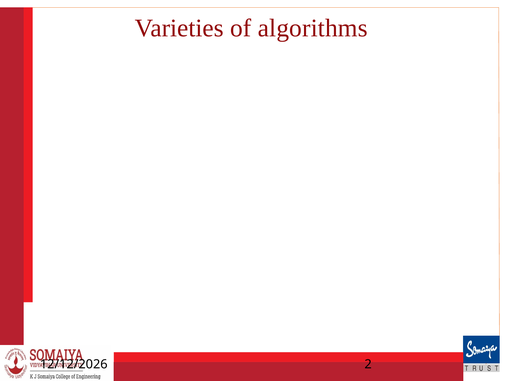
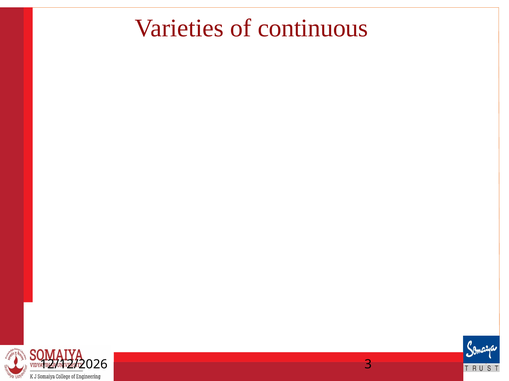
algorithms: algorithms -> continuous (313, 28)
2: 2 -> 3 (368, 365)
